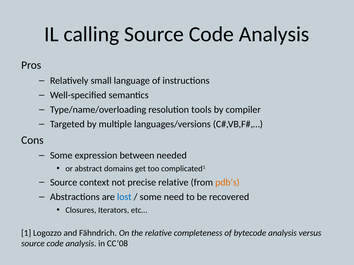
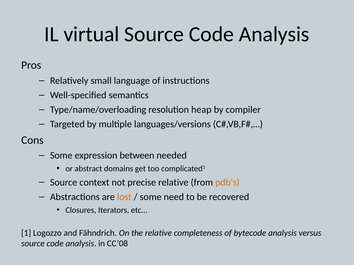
calling: calling -> virtual (91, 34)
tools: tools -> heap (201, 110)
lost colour: blue -> orange (124, 197)
